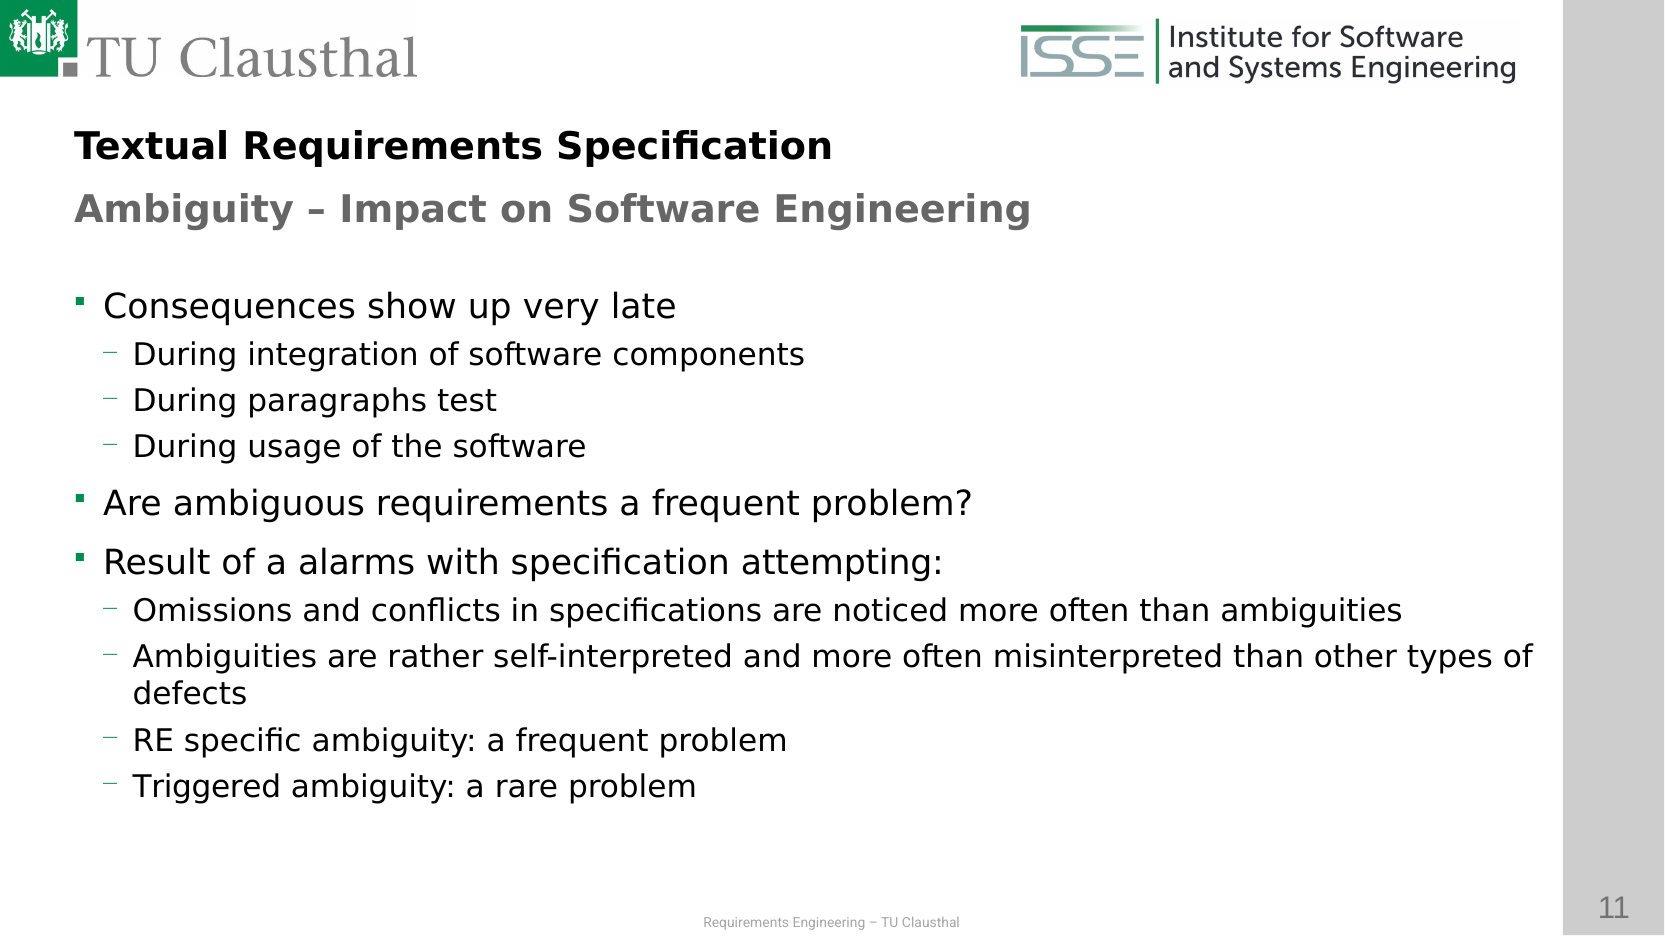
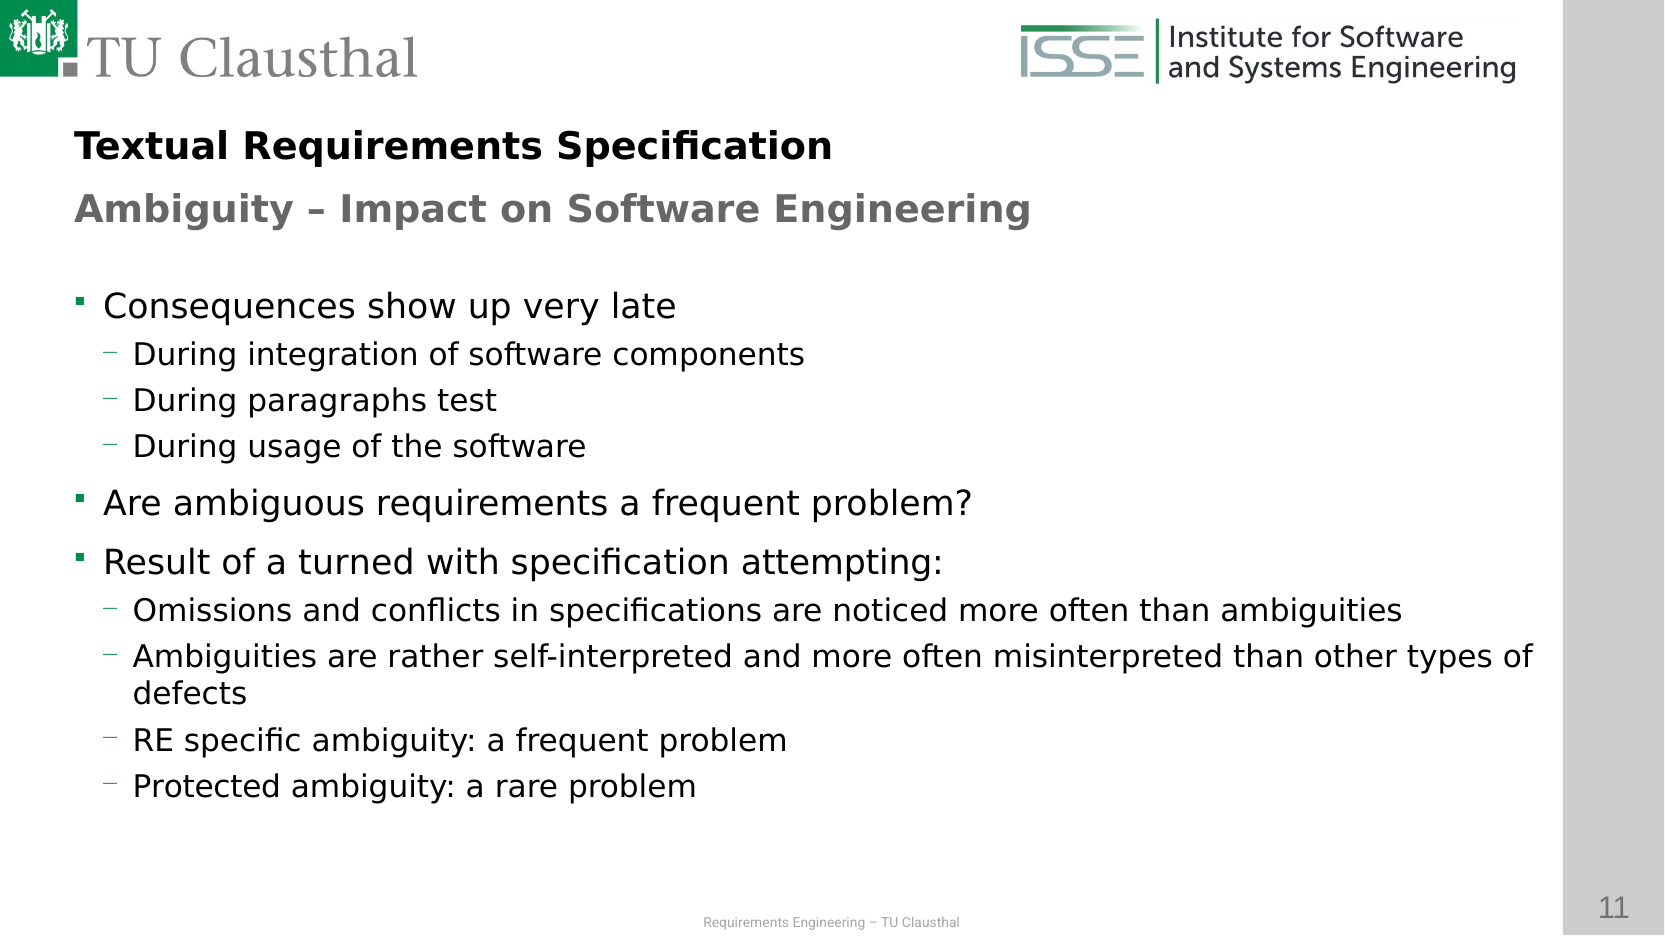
alarms: alarms -> turned (356, 564)
Triggered: Triggered -> Protected (207, 787)
